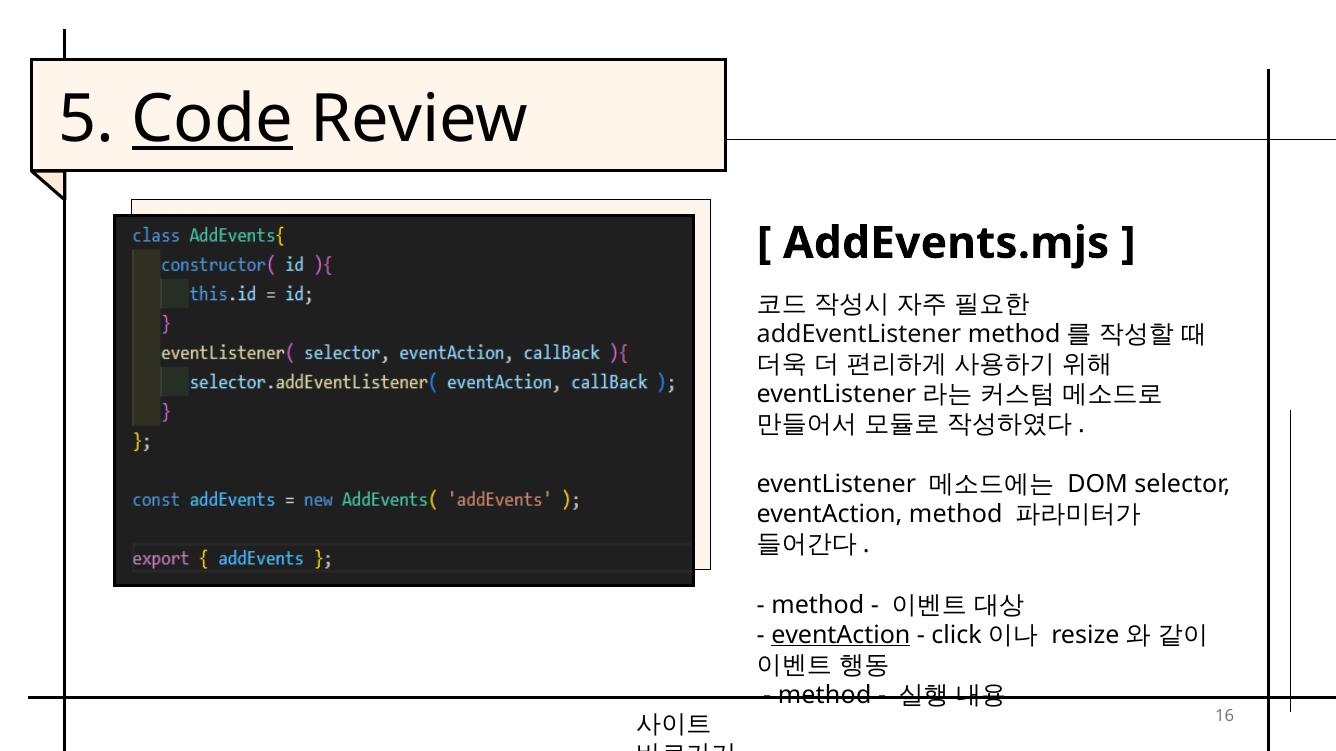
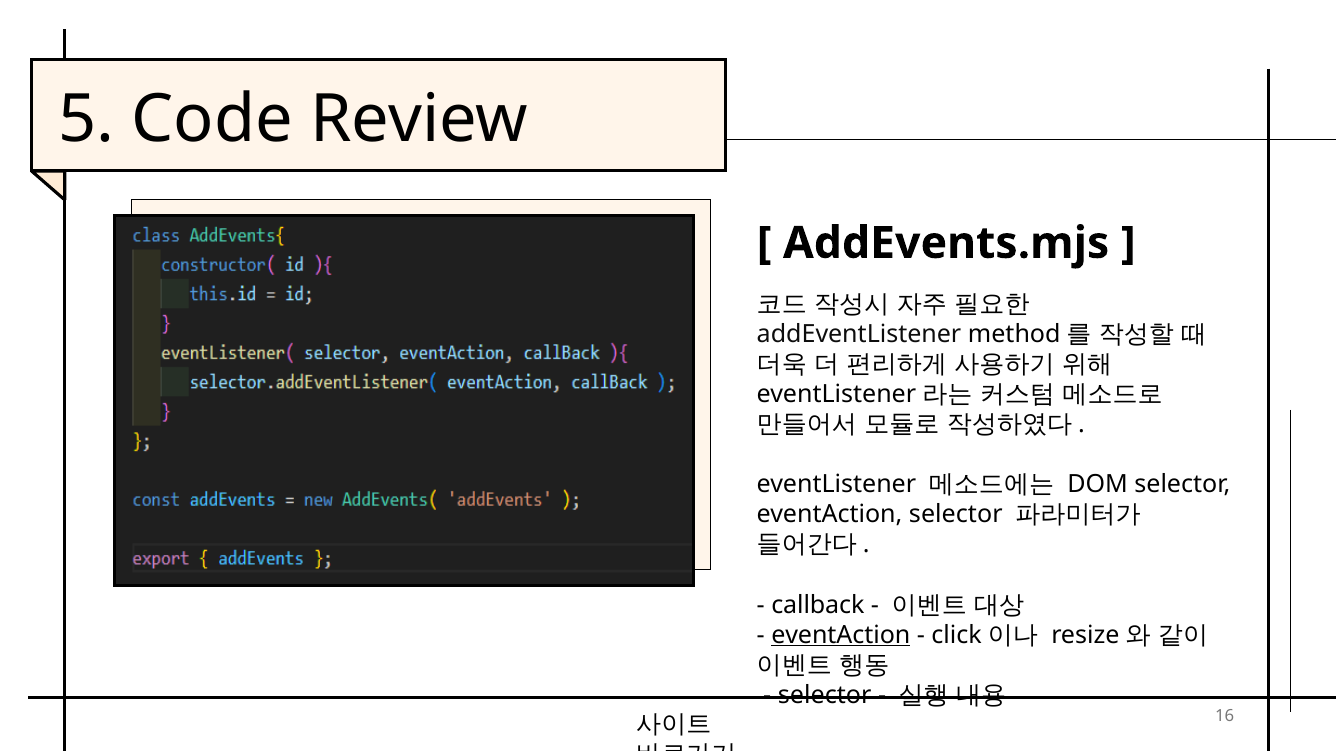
Code underline: present -> none (212, 119)
eventAction method: method -> selector (956, 515)
method: method -> callback (818, 605)
method: method -> selector (825, 695)
